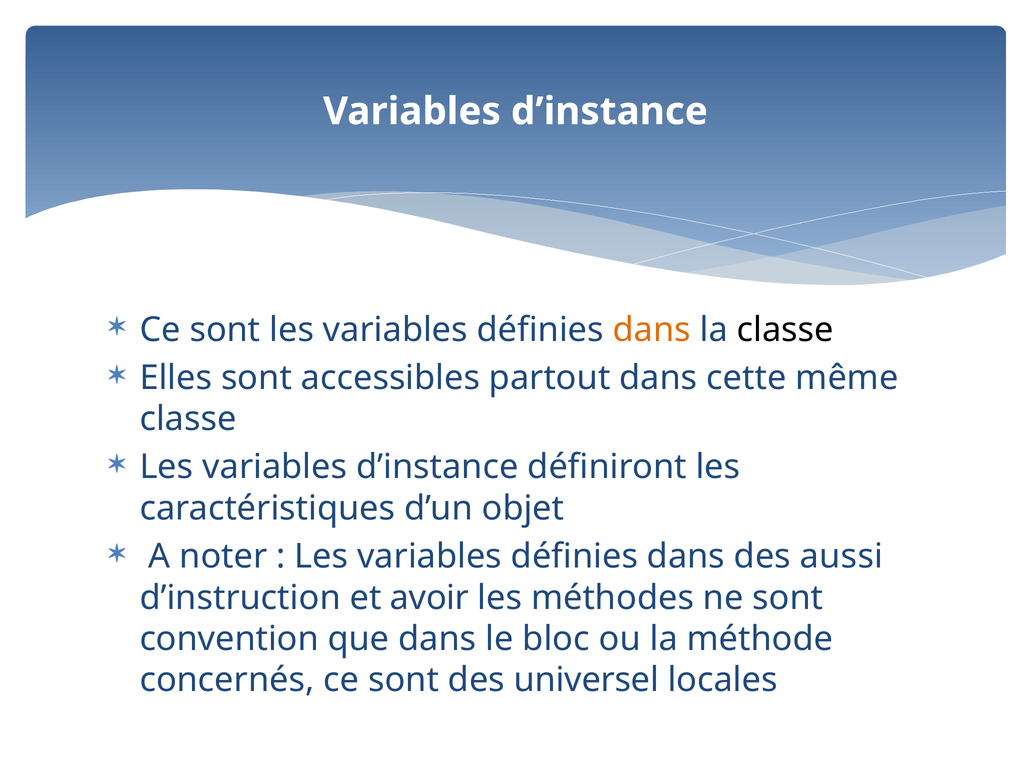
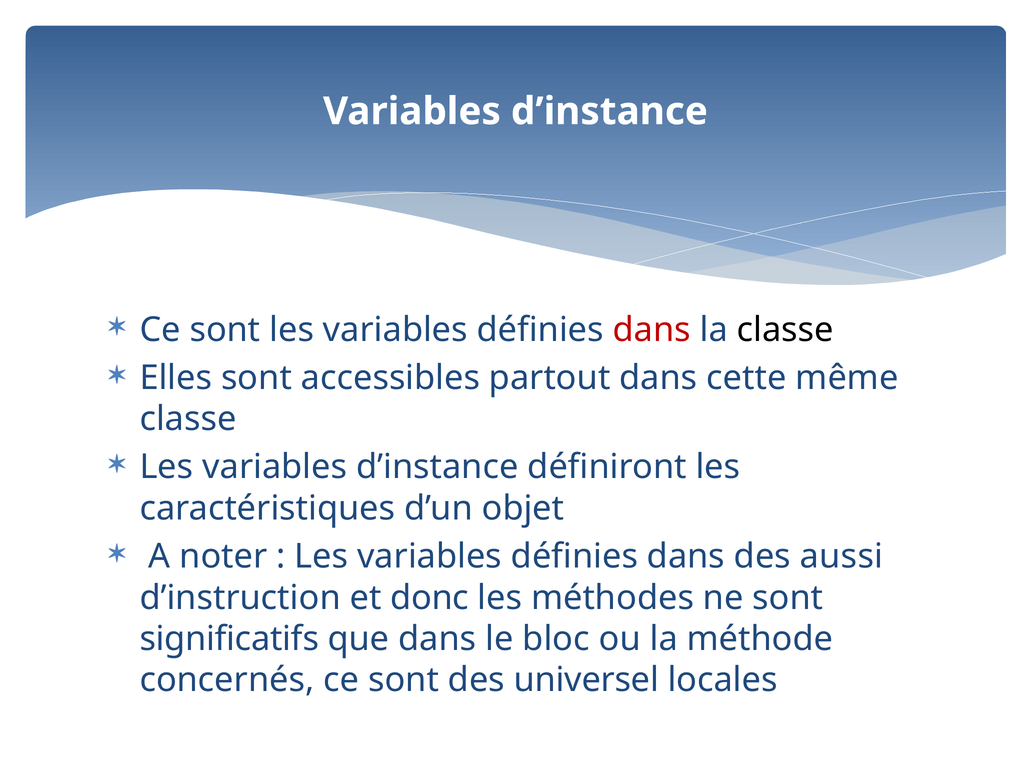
dans colour: orange -> red (652, 330)
avoir: avoir -> donc (430, 598)
convention: convention -> significatifs (229, 639)
